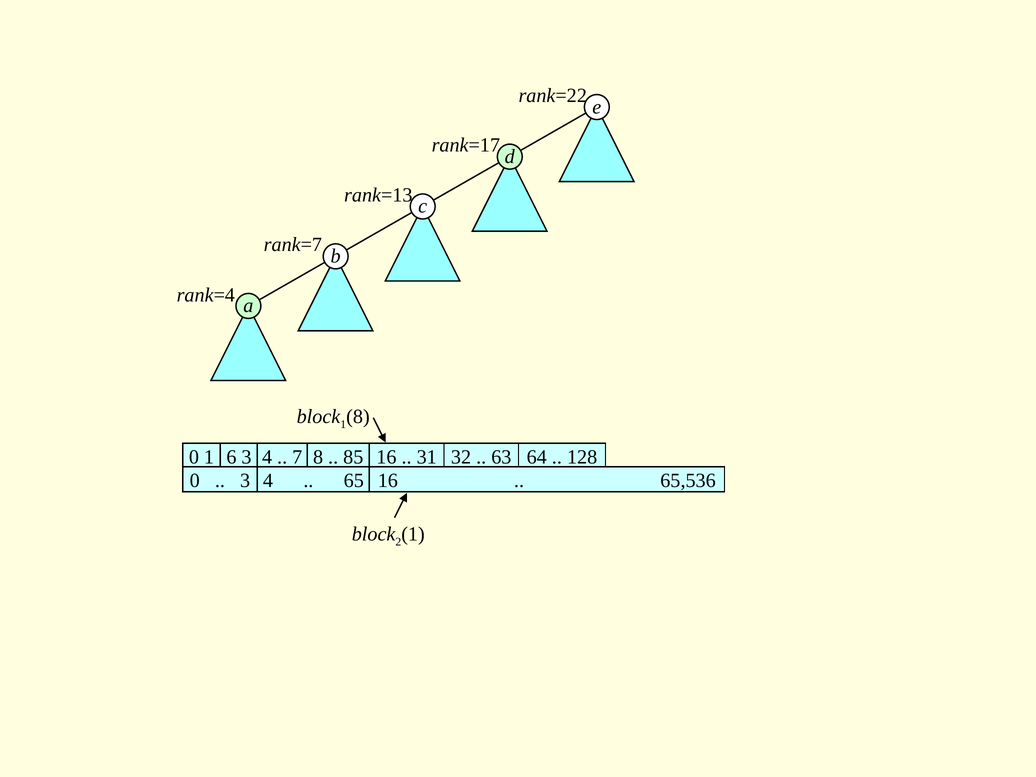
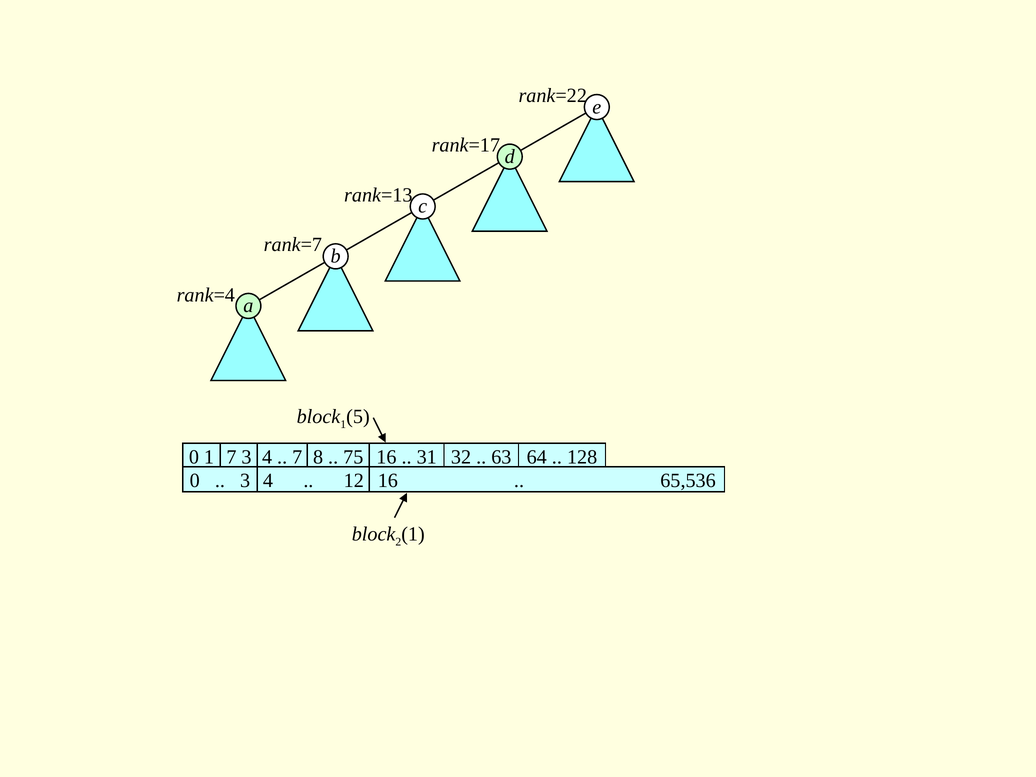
1 8: 8 -> 5 (358, 417)
1 6: 6 -> 7 (231, 457)
85: 85 -> 75 (353, 457)
65: 65 -> 12 (354, 481)
